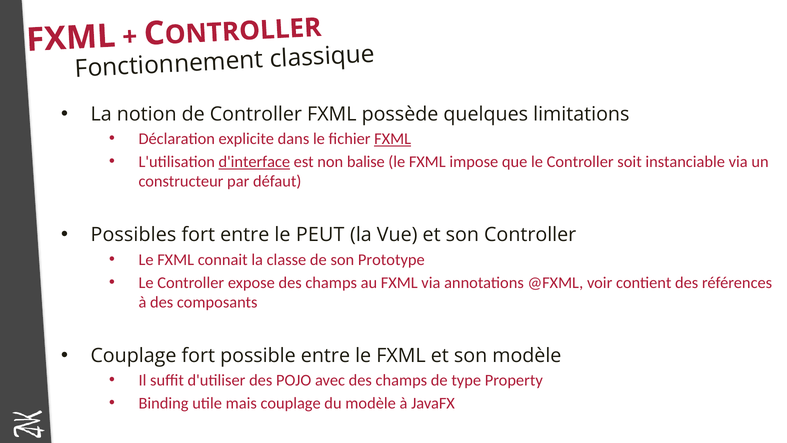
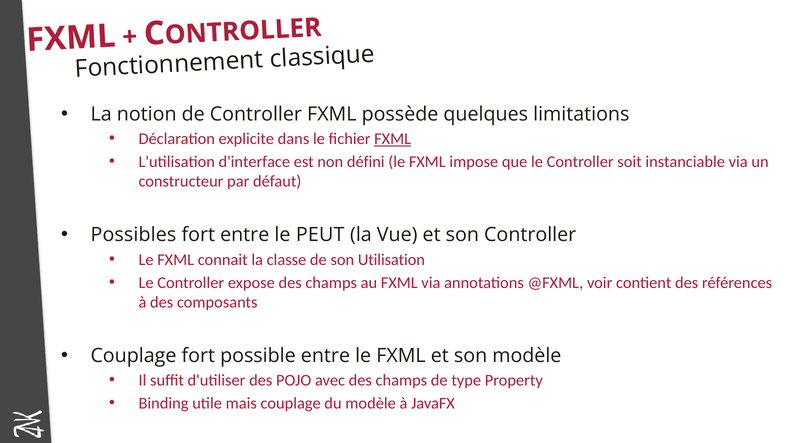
d'interface underline: present -> none (254, 162)
balise: balise -> défini (366, 162)
Prototype: Prototype -> Utilisation (391, 259)
